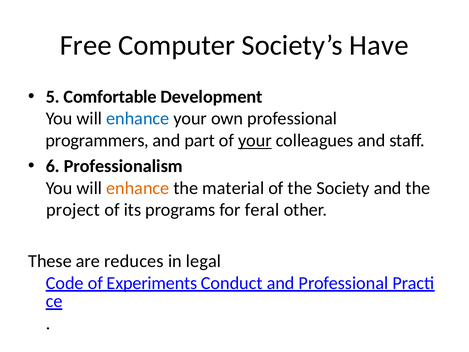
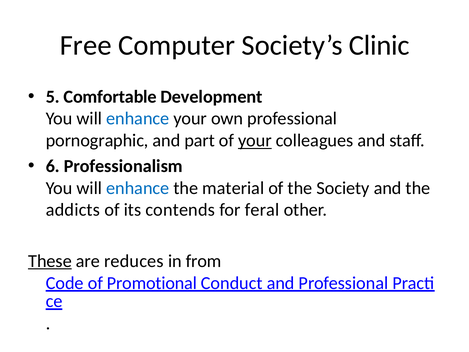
Have: Have -> Clinic (379, 45)
programmers: programmers -> pornographic (97, 140)
enhance colour: orange -> blue (138, 188)
project: project -> addicts (73, 210)
programs: programs -> contends (180, 210)
These underline: none -> present (50, 261)
legal: legal -> from (204, 261)
Experiments: Experiments -> Promotional (152, 283)
